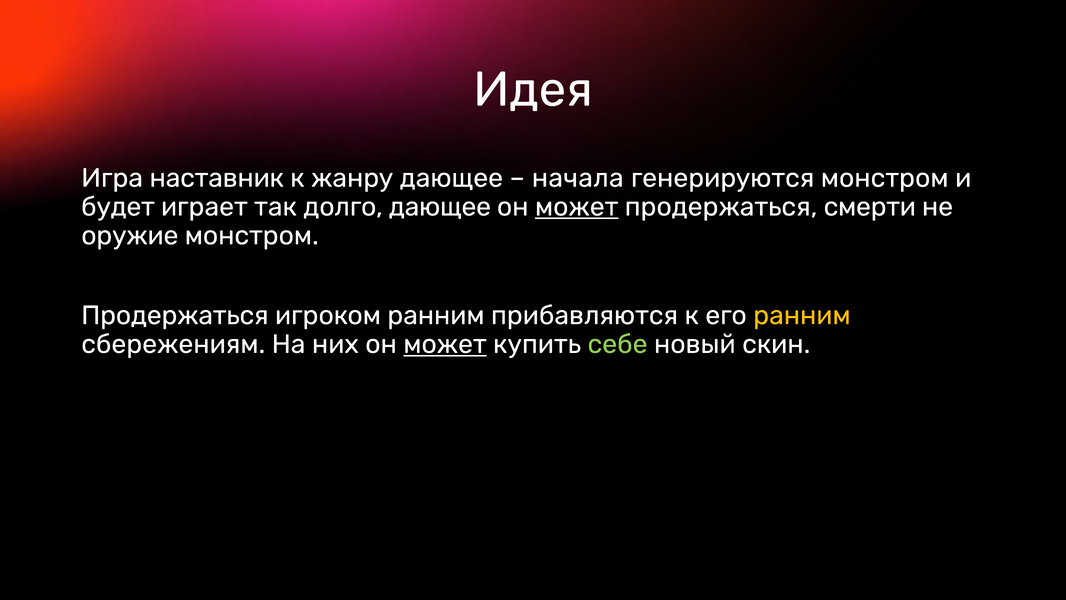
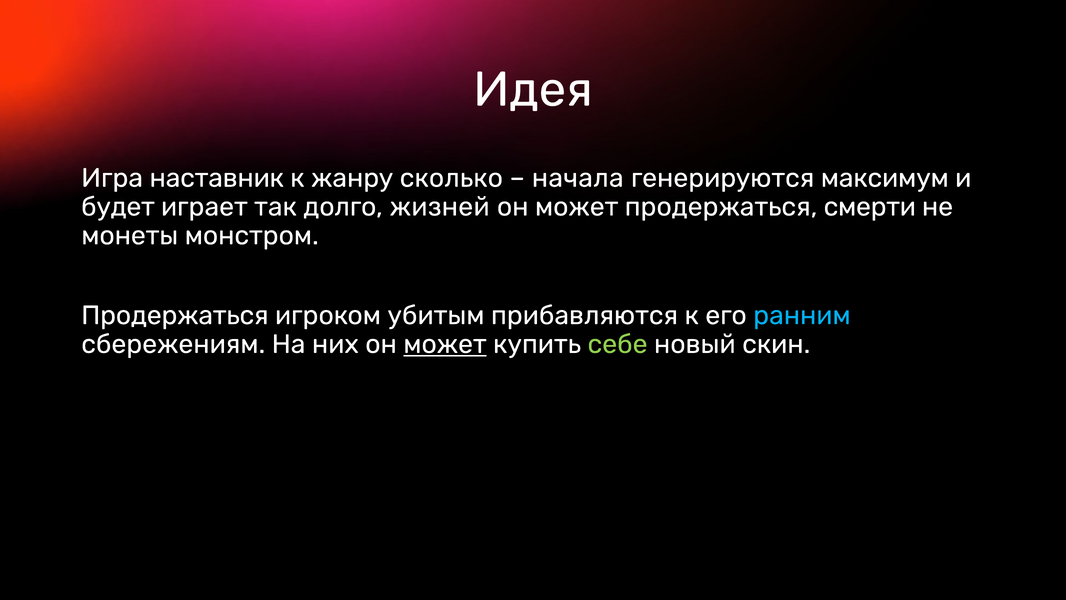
жанру дающее: дающее -> сколько (451, 178)
генерируются монстром: монстром -> максимум (885, 178)
долго дающее: дающее -> жизней (440, 207)
может underline: present -> none (577, 207)
оружие: оружие -> монеты (130, 235)
игроком ранним: ранним -> убитым (436, 315)
ранним colour: yellow -> light blue (802, 315)
